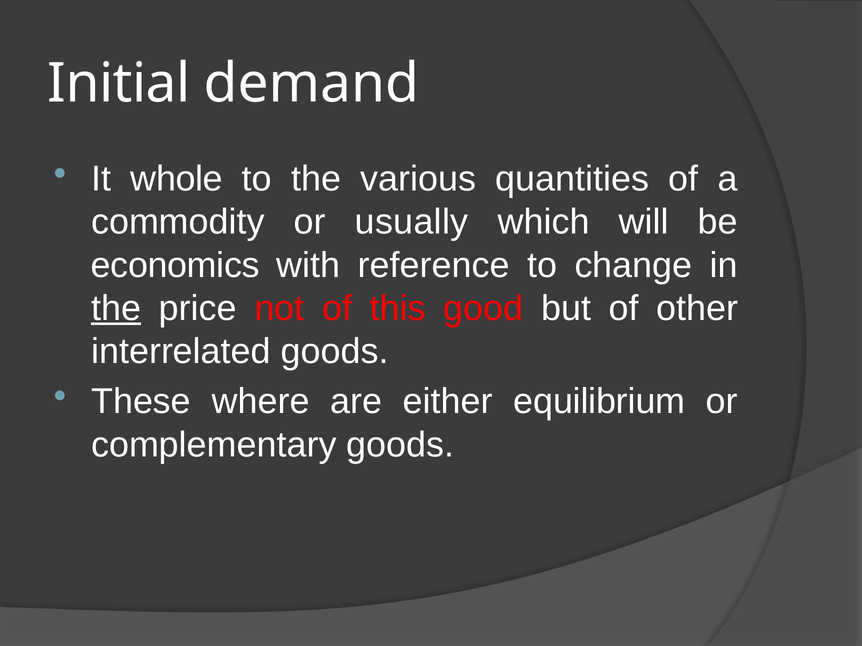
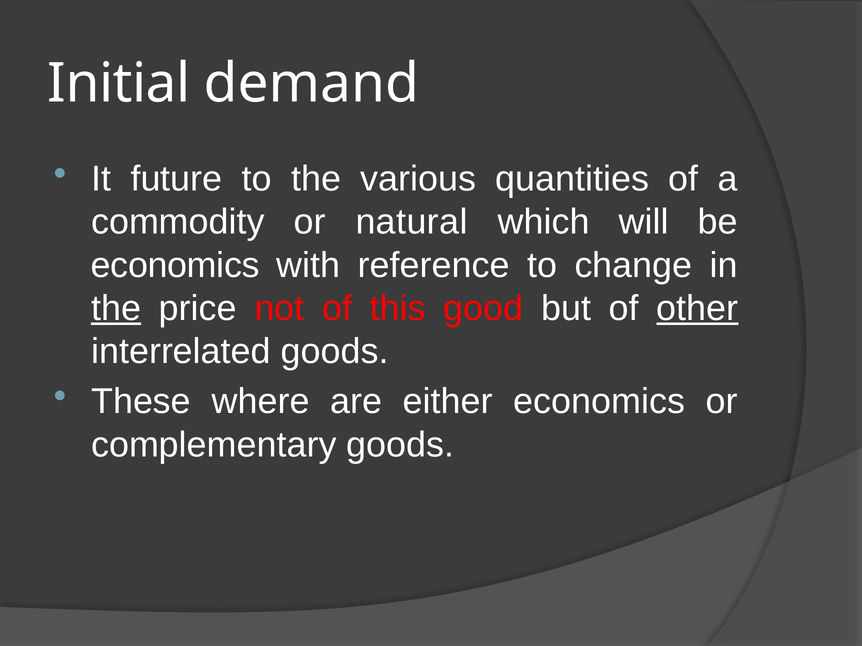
whole: whole -> future (176, 179)
usually: usually -> natural (412, 222)
other underline: none -> present (697, 309)
either equilibrium: equilibrium -> economics (599, 402)
